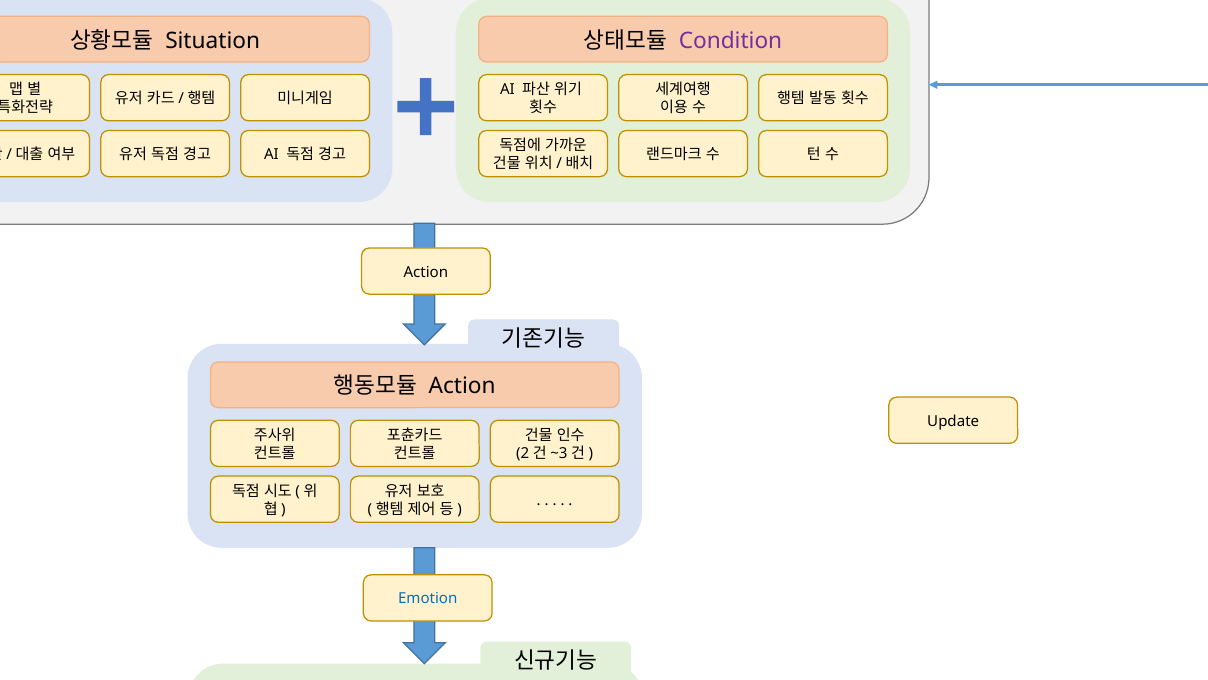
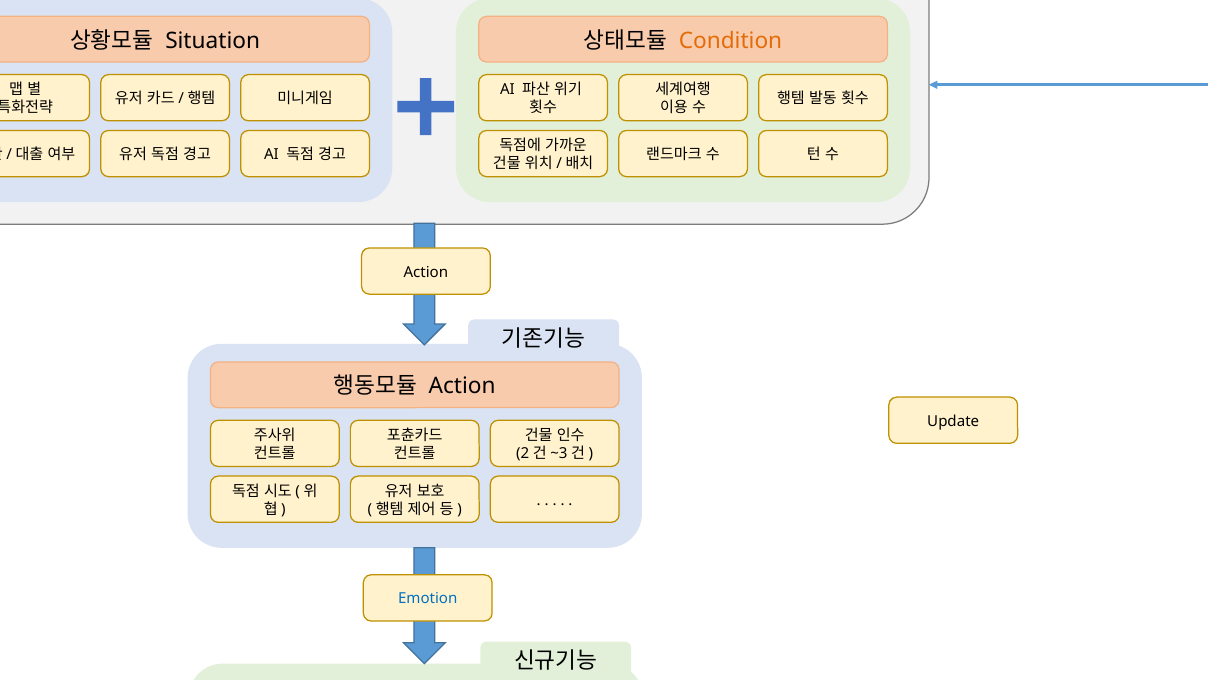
Condition colour: purple -> orange (731, 41)
